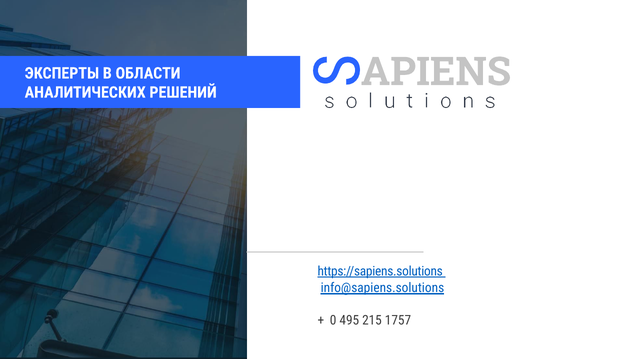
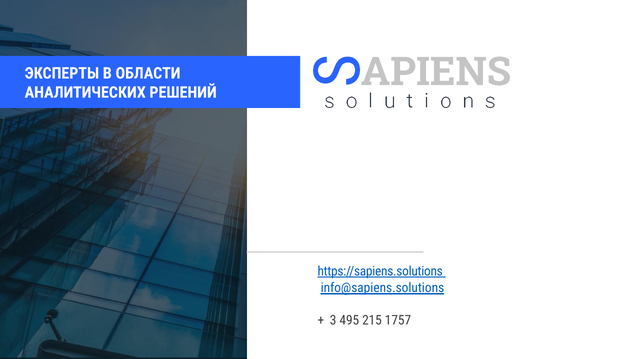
0: 0 -> 3 (333, 321)
